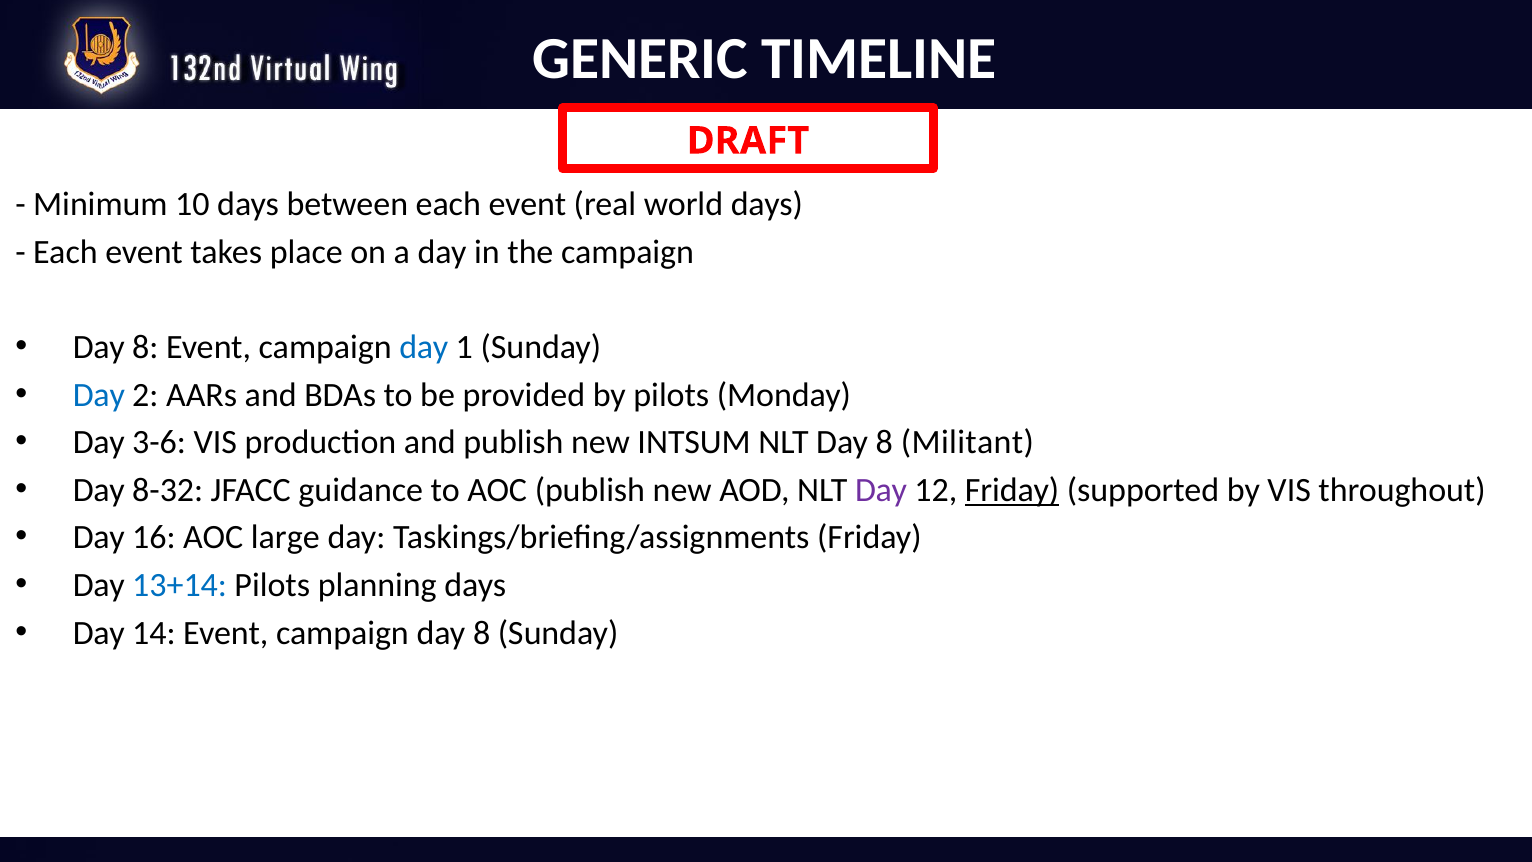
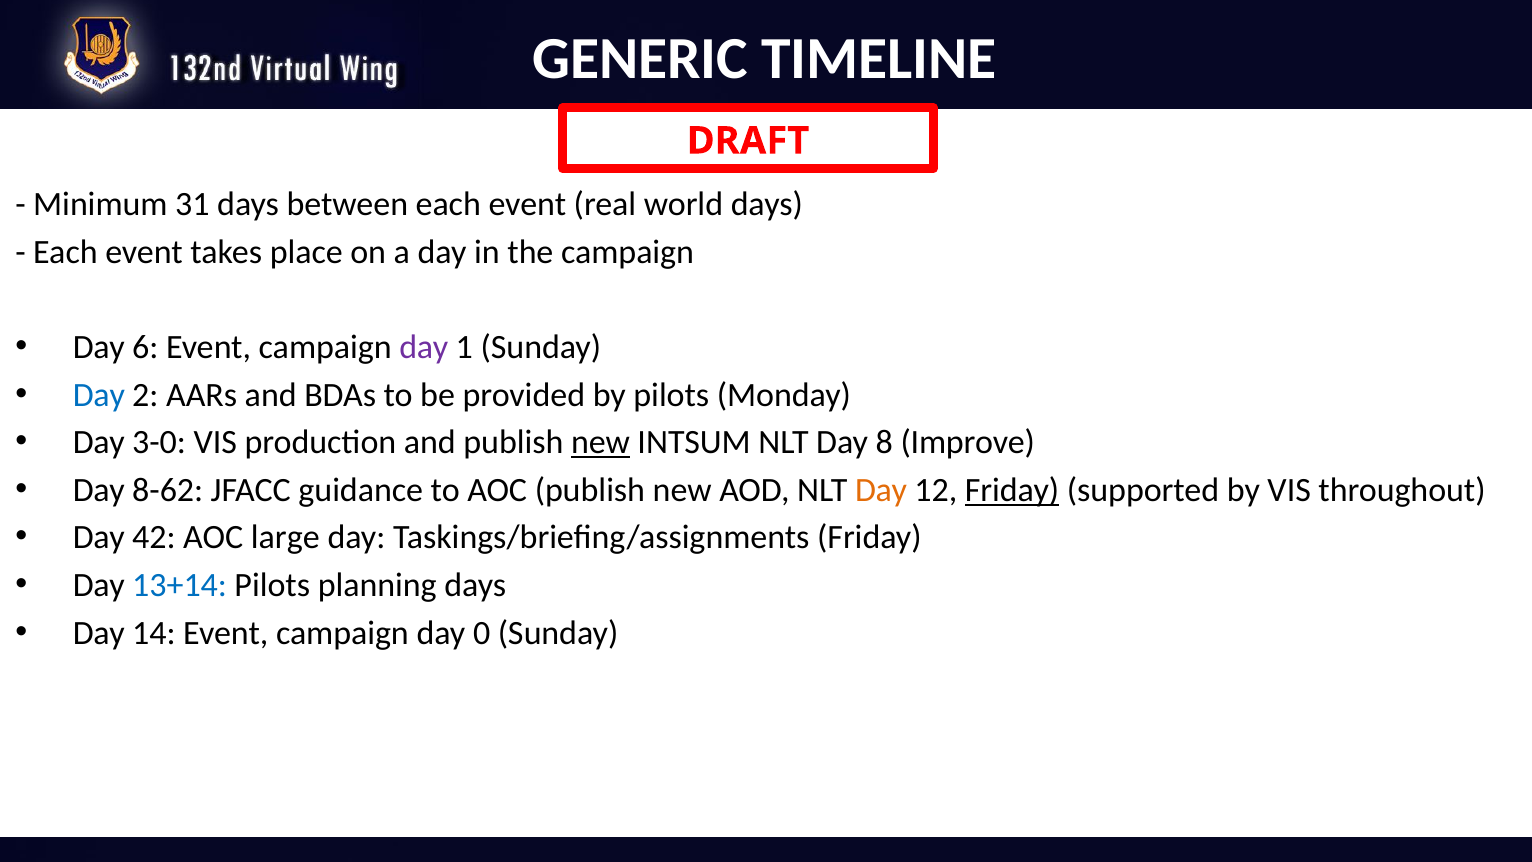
10: 10 -> 31 (192, 204)
8: 8 -> 6 (145, 347)
day colour: blue -> purple (424, 347)
3-6: 3-6 -> 3-0 (159, 442)
new underline: none -> present (601, 442)
Militant: Militant -> Improve (968, 442)
8-32: 8-32 -> 8-62 (168, 490)
Day colour: purple -> orange (881, 490)
16: 16 -> 42 (154, 538)
campaign day 8: 8 -> 0 (482, 633)
